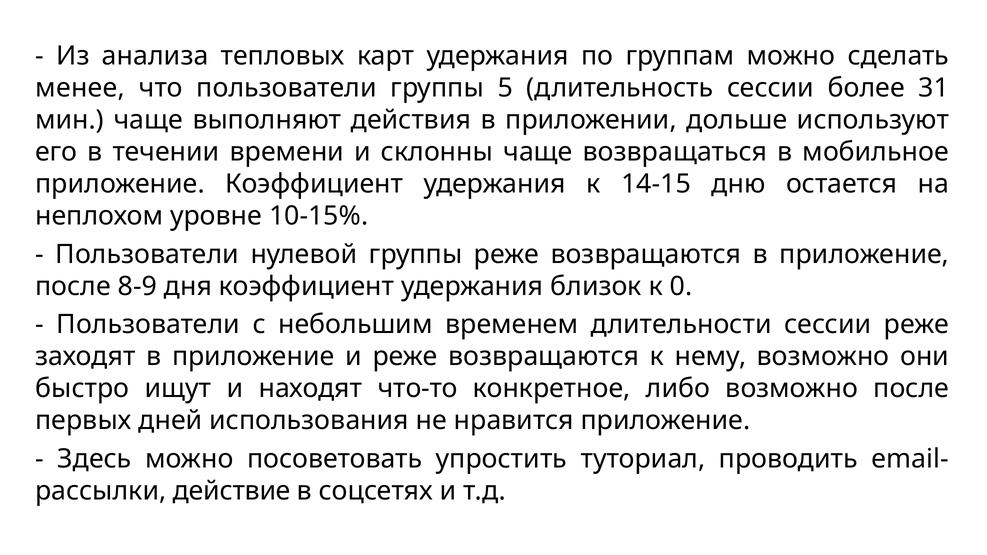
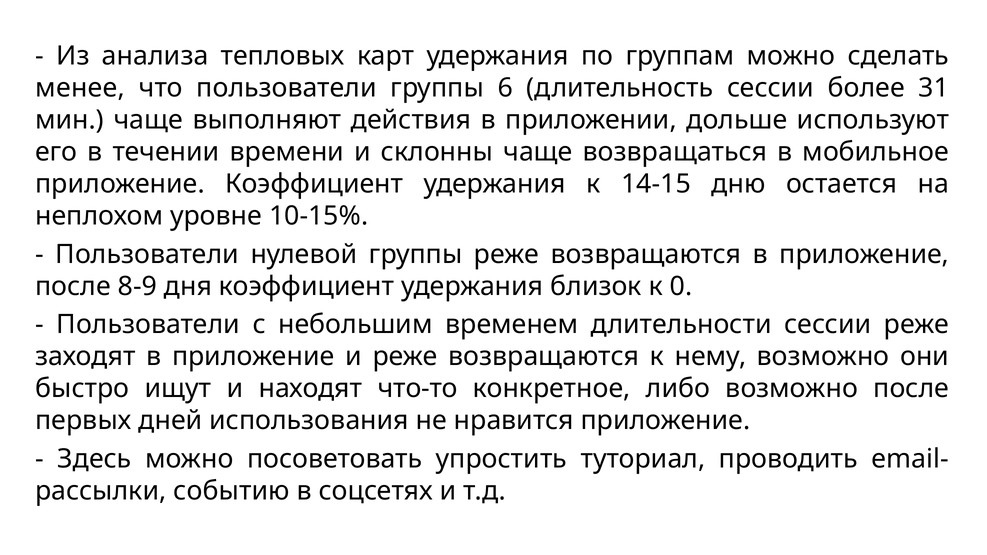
5: 5 -> 6 (505, 88)
действие: действие -> событию (232, 491)
